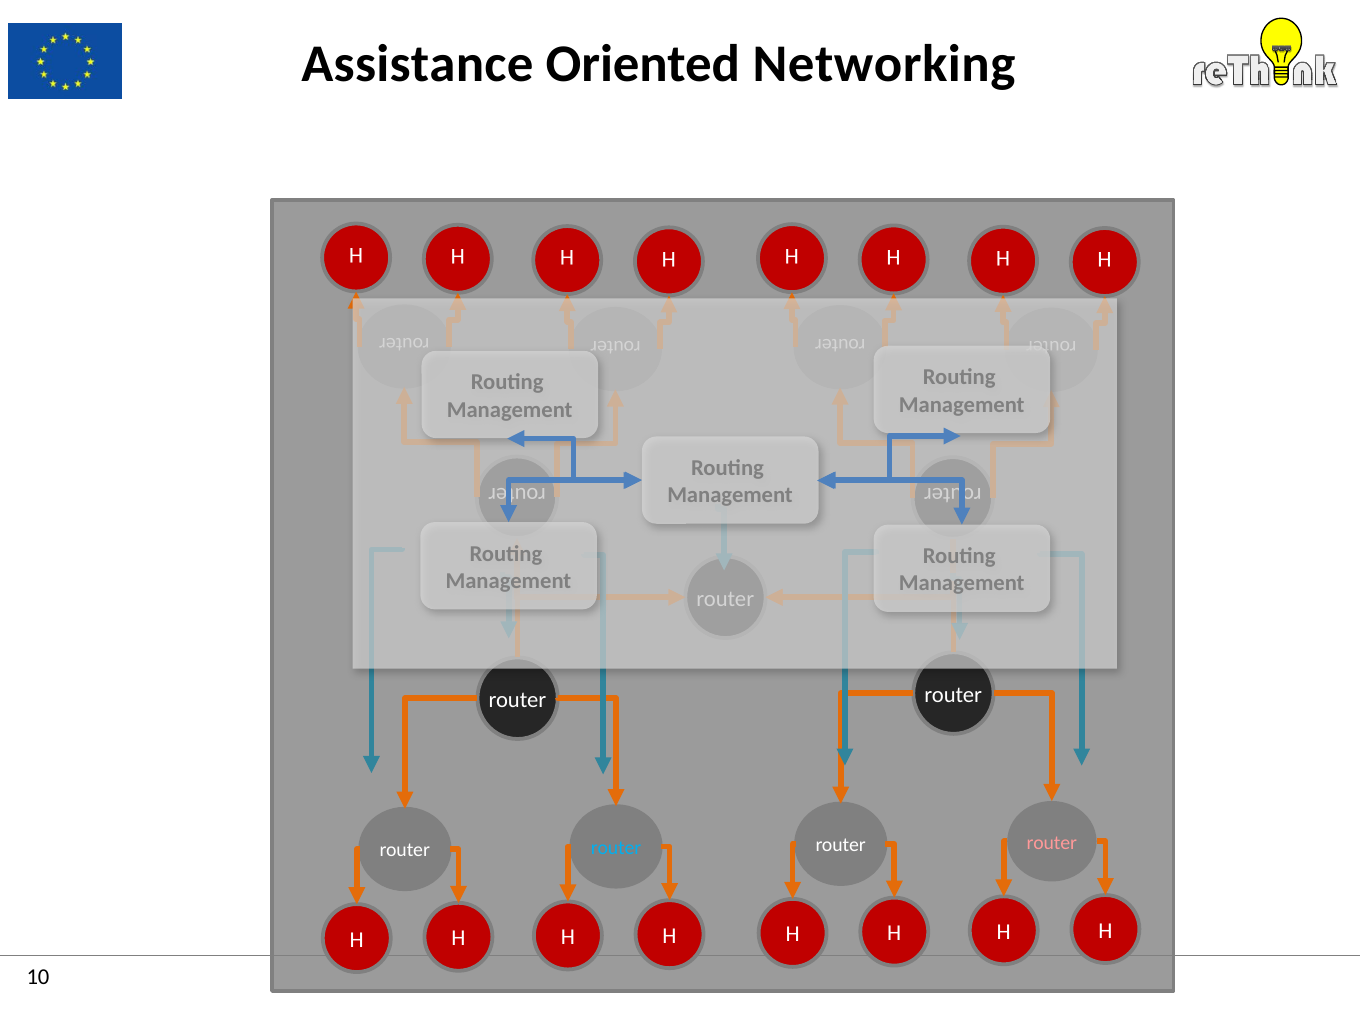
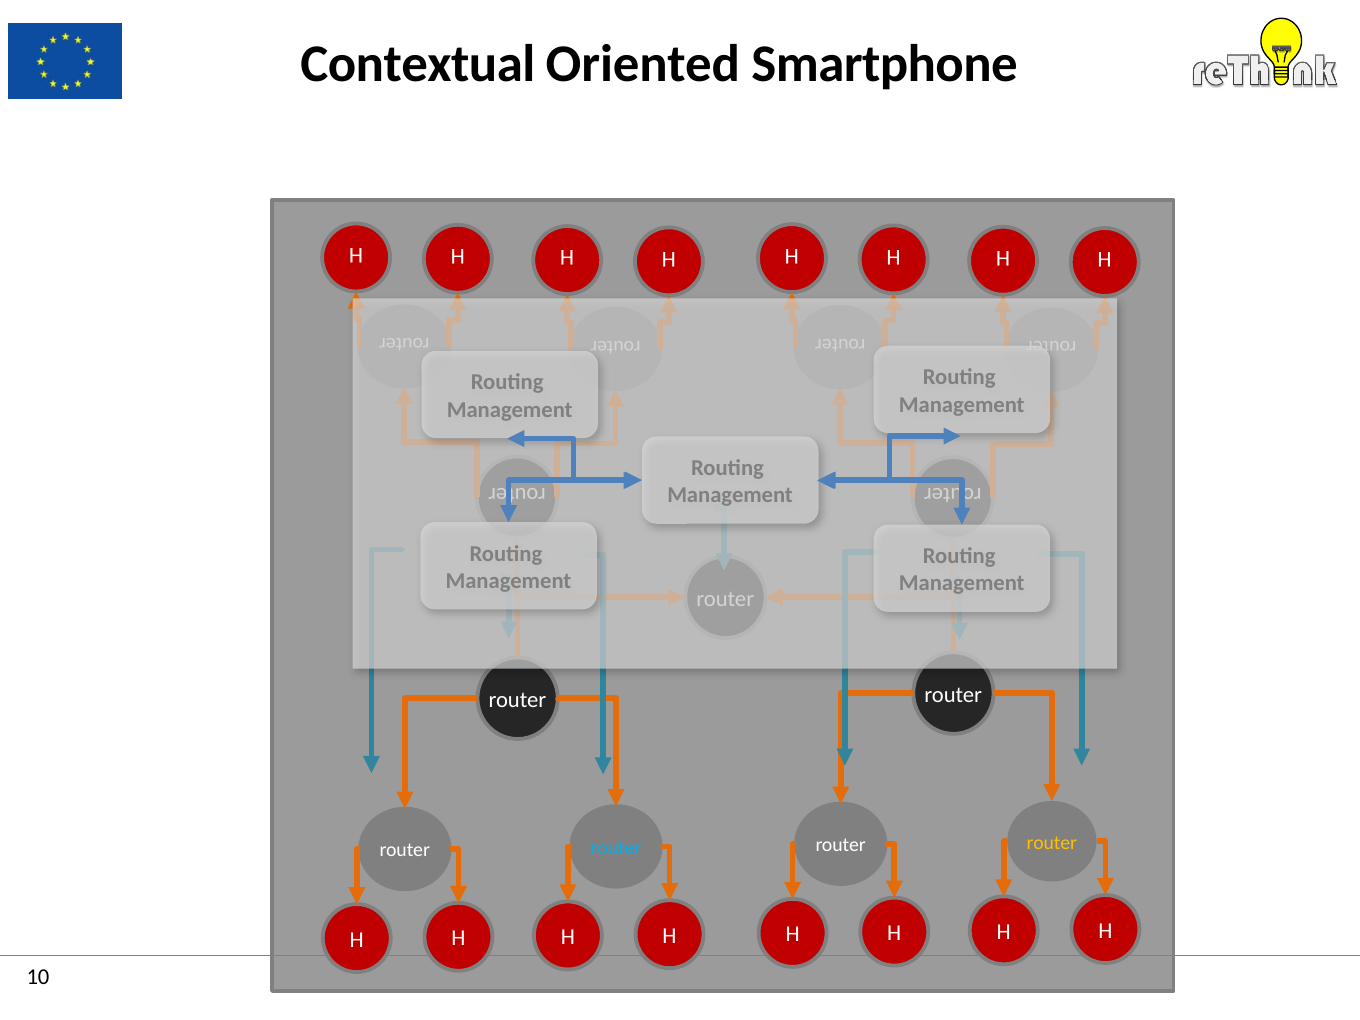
Assistance: Assistance -> Contextual (418, 64)
Networking: Networking -> Smartphone (885, 64)
router colour: pink -> yellow (1052, 843)
